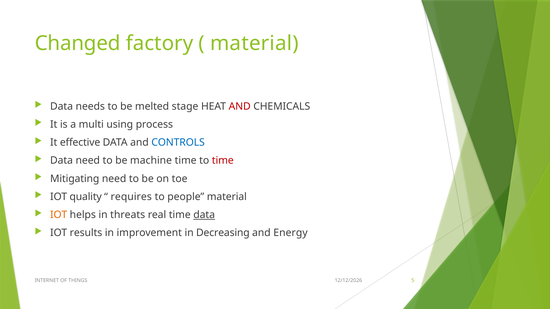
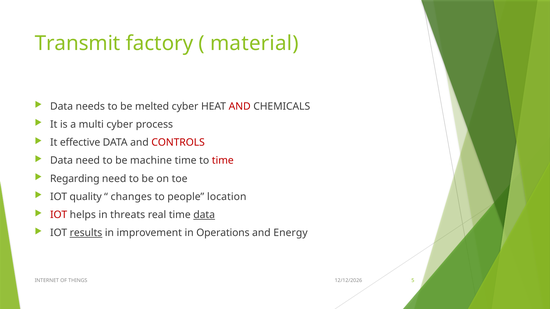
Changed: Changed -> Transmit (78, 43)
melted stage: stage -> cyber (185, 106)
multi using: using -> cyber (120, 125)
CONTROLS colour: blue -> red (178, 143)
Mitigating: Mitigating -> Regarding (75, 179)
requires: requires -> changes (131, 197)
people material: material -> location (227, 197)
IOT colour: orange -> red (59, 215)
results underline: none -> present (86, 233)
Decreasing: Decreasing -> Operations (223, 233)
